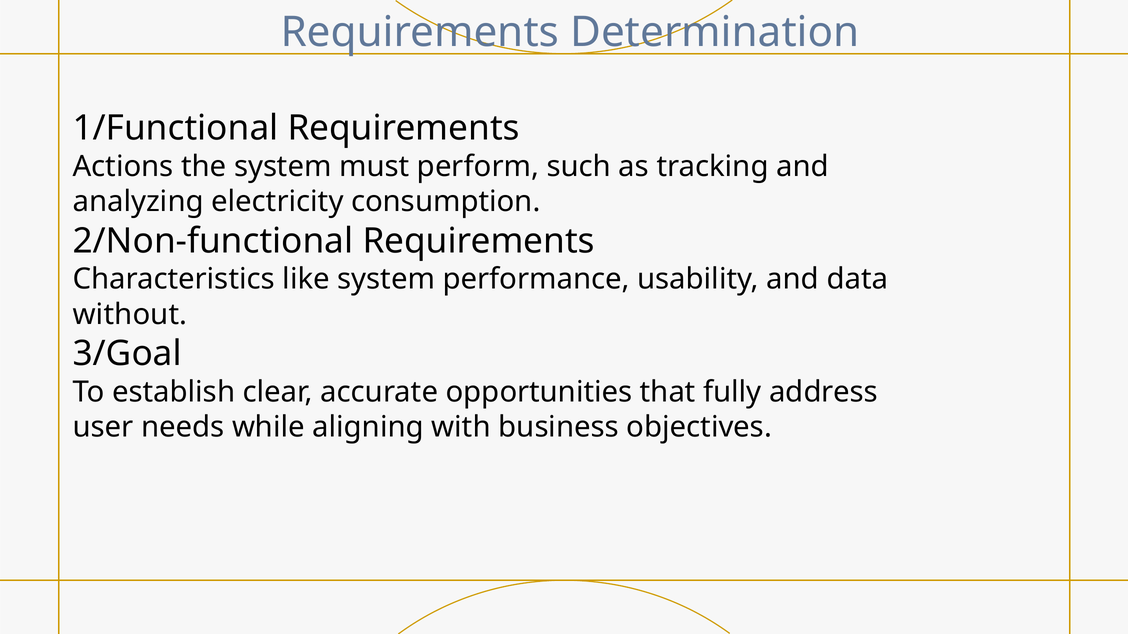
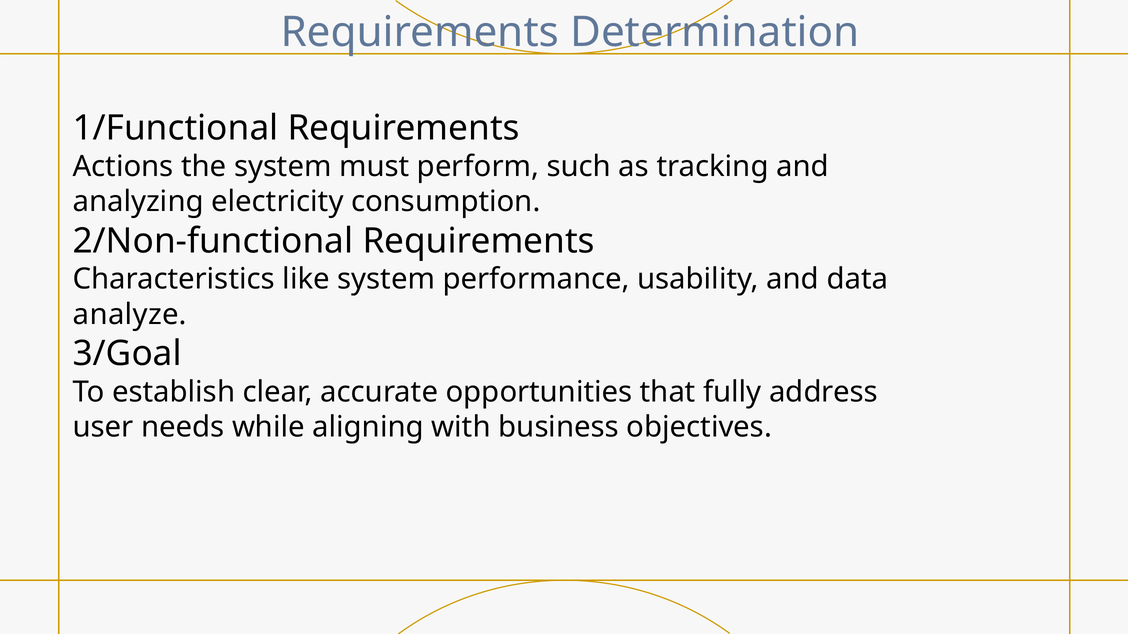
without: without -> analyze (130, 315)
